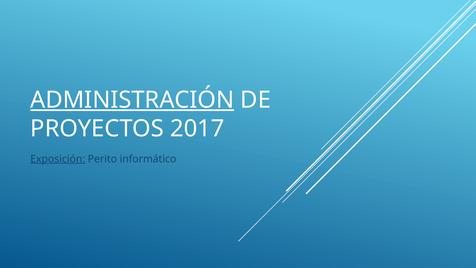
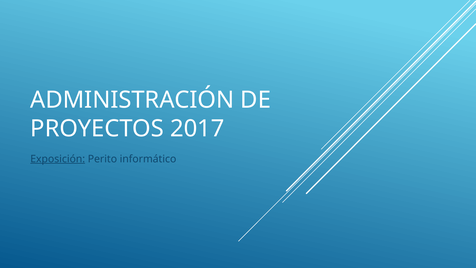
ADMINISTRACIÓN underline: present -> none (132, 100)
